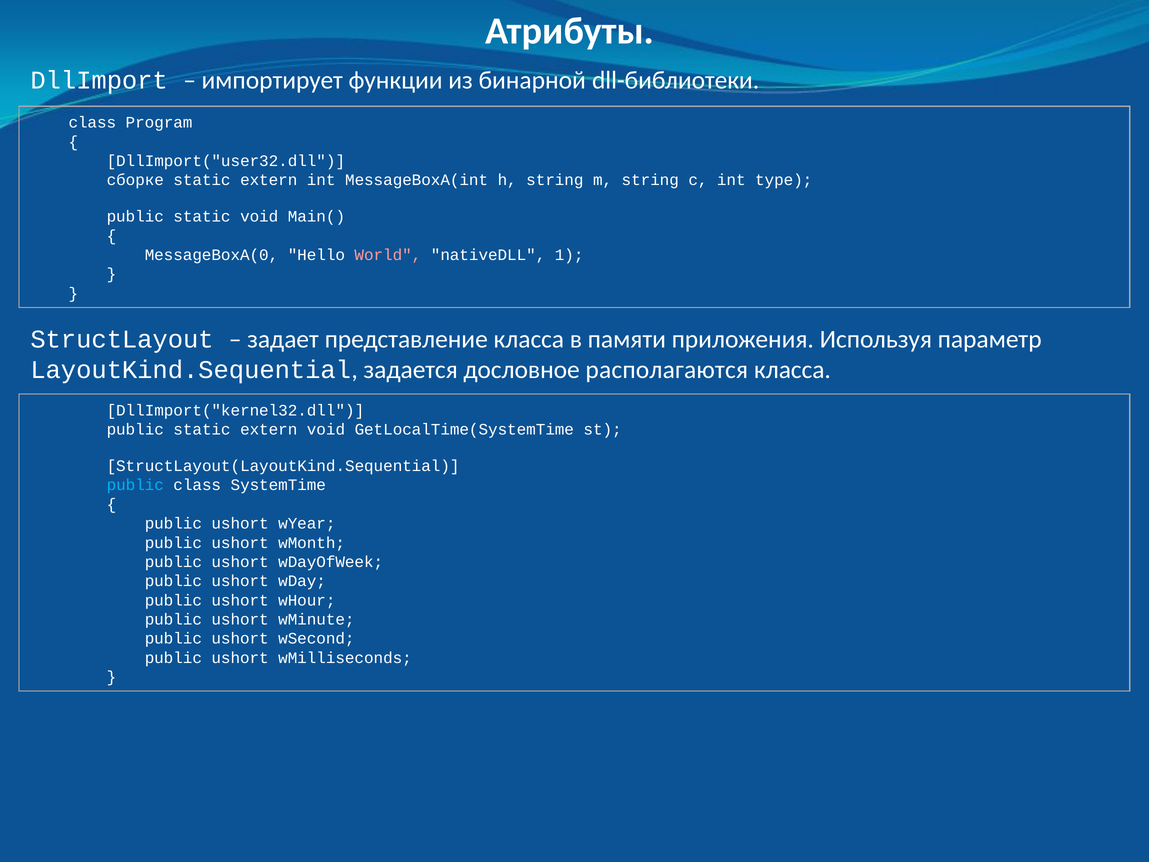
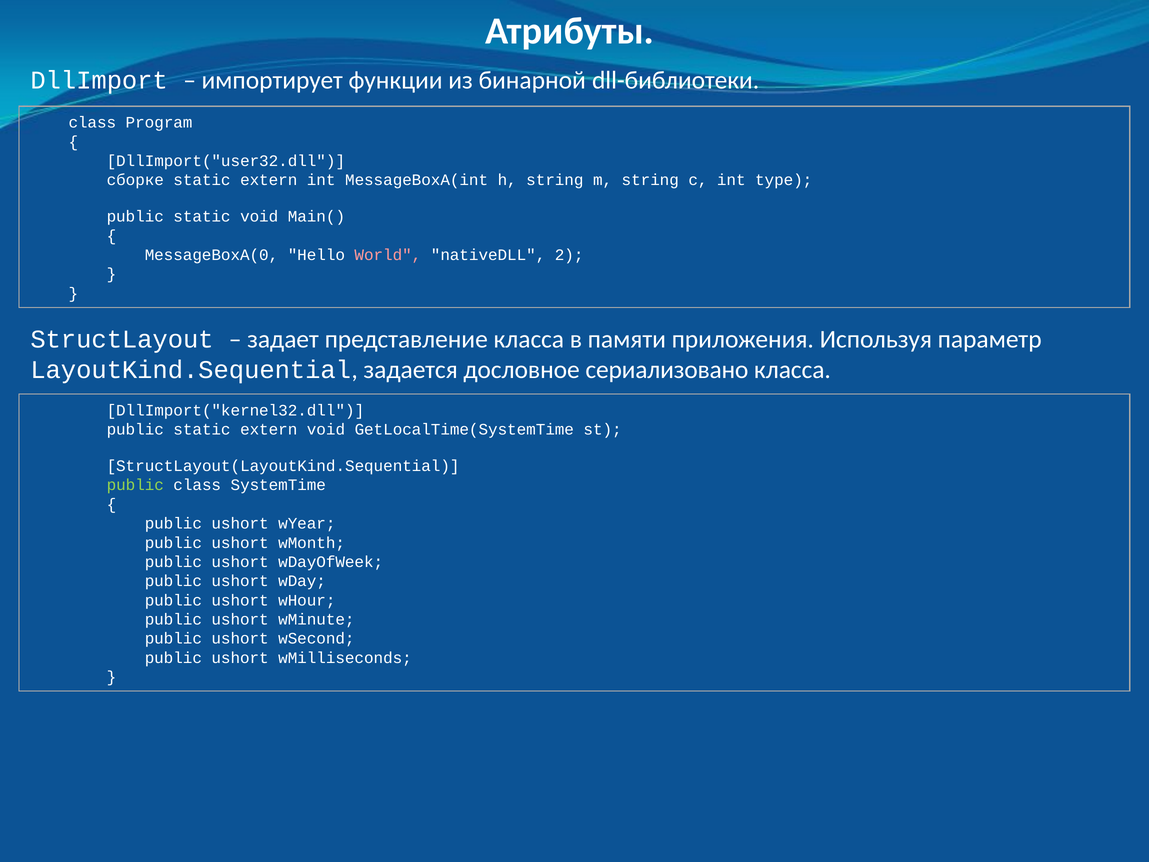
1: 1 -> 2 (569, 255)
располагаются: располагаются -> сериализовано (667, 370)
public colour: light blue -> light green (135, 485)
